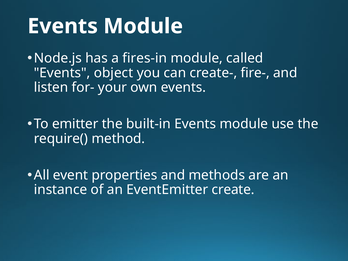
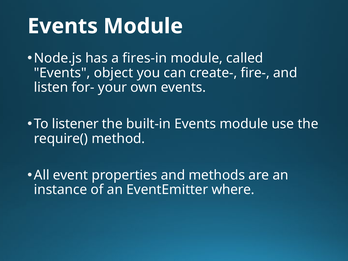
emitter: emitter -> listener (75, 124)
create: create -> where (233, 190)
